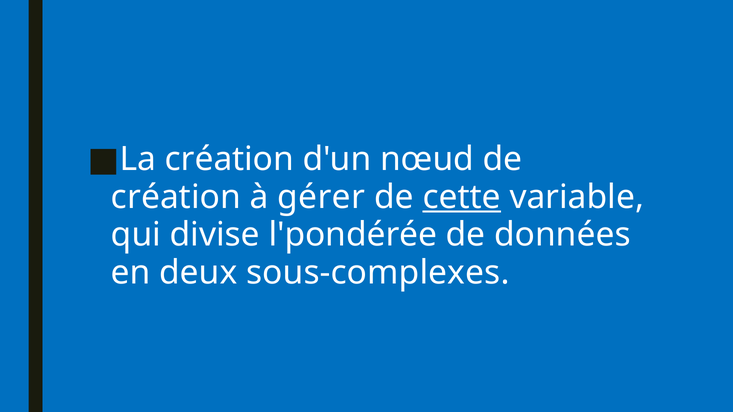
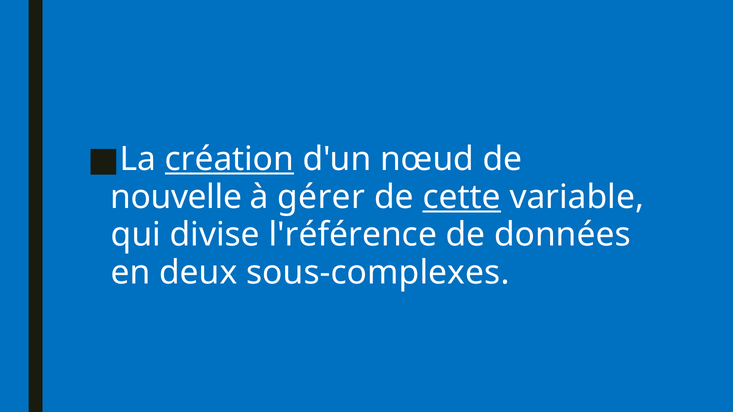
création underline: none -> present (229, 159)
création: création -> nouvelle (176, 197)
l'pondérée: l'pondérée -> l'référence (353, 235)
